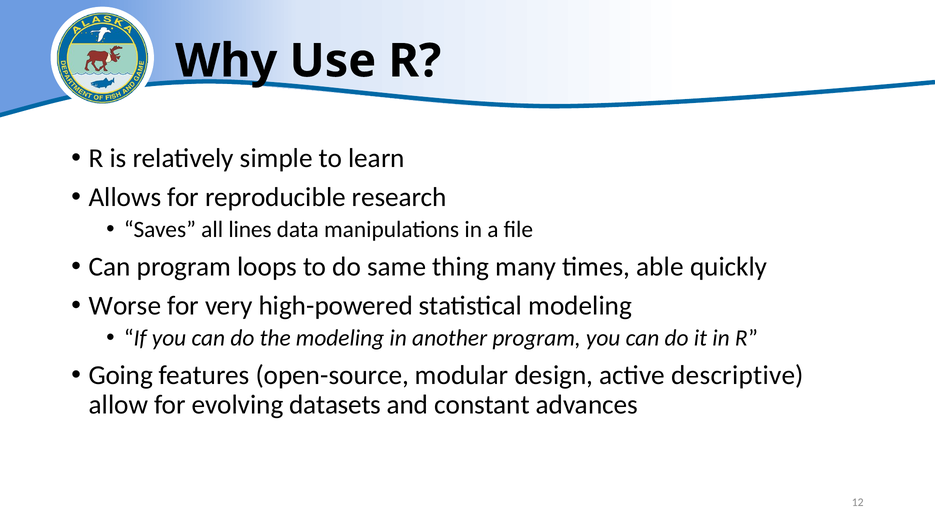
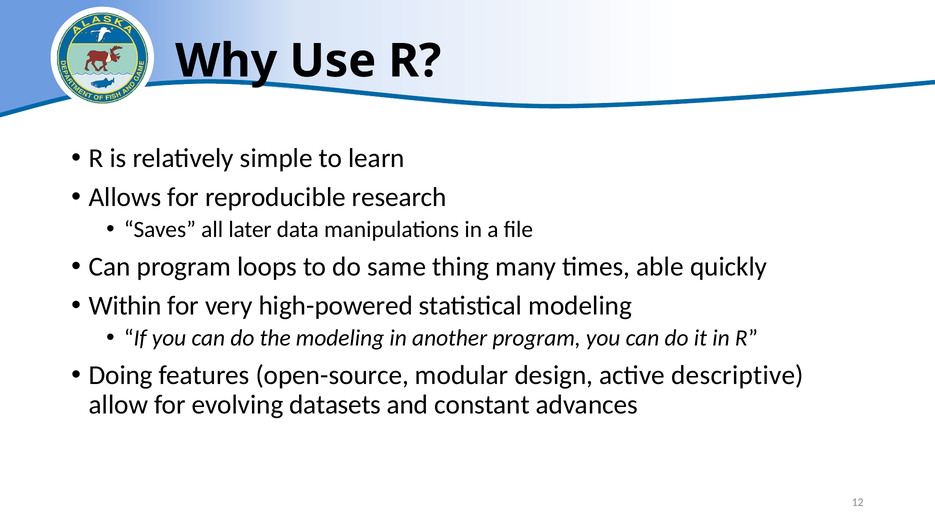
lines: lines -> later (250, 230)
Worse: Worse -> Within (125, 306)
Going: Going -> Doing (121, 375)
